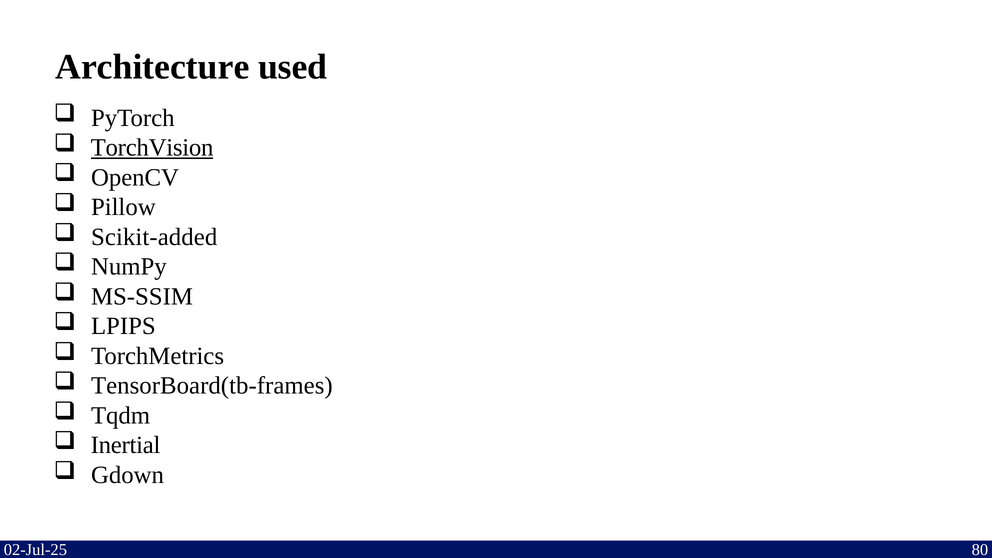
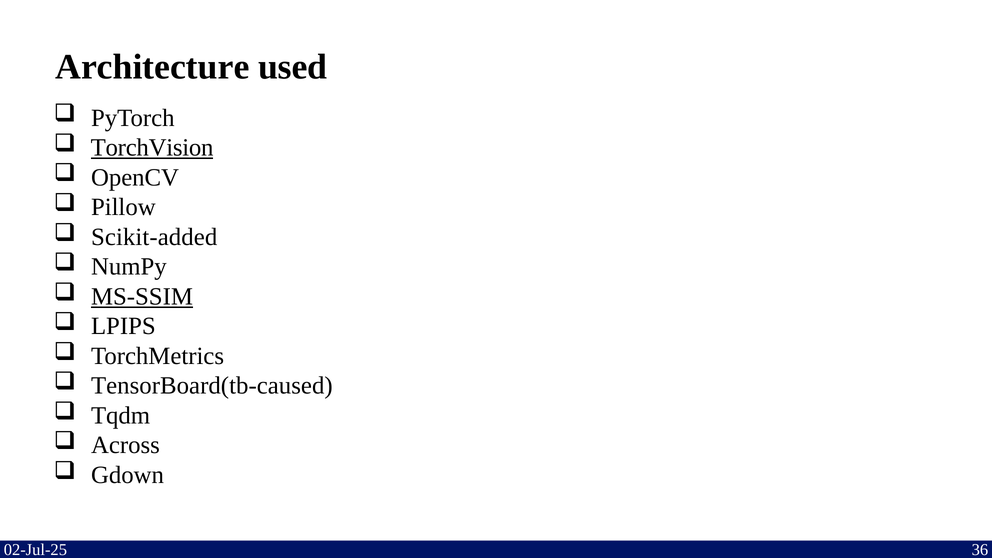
MS-SSIM underline: none -> present (142, 296)
TensorBoard(tb-frames: TensorBoard(tb-frames -> TensorBoard(tb-caused (212, 386)
Inertial: Inertial -> Across (125, 445)
80: 80 -> 36 (980, 550)
